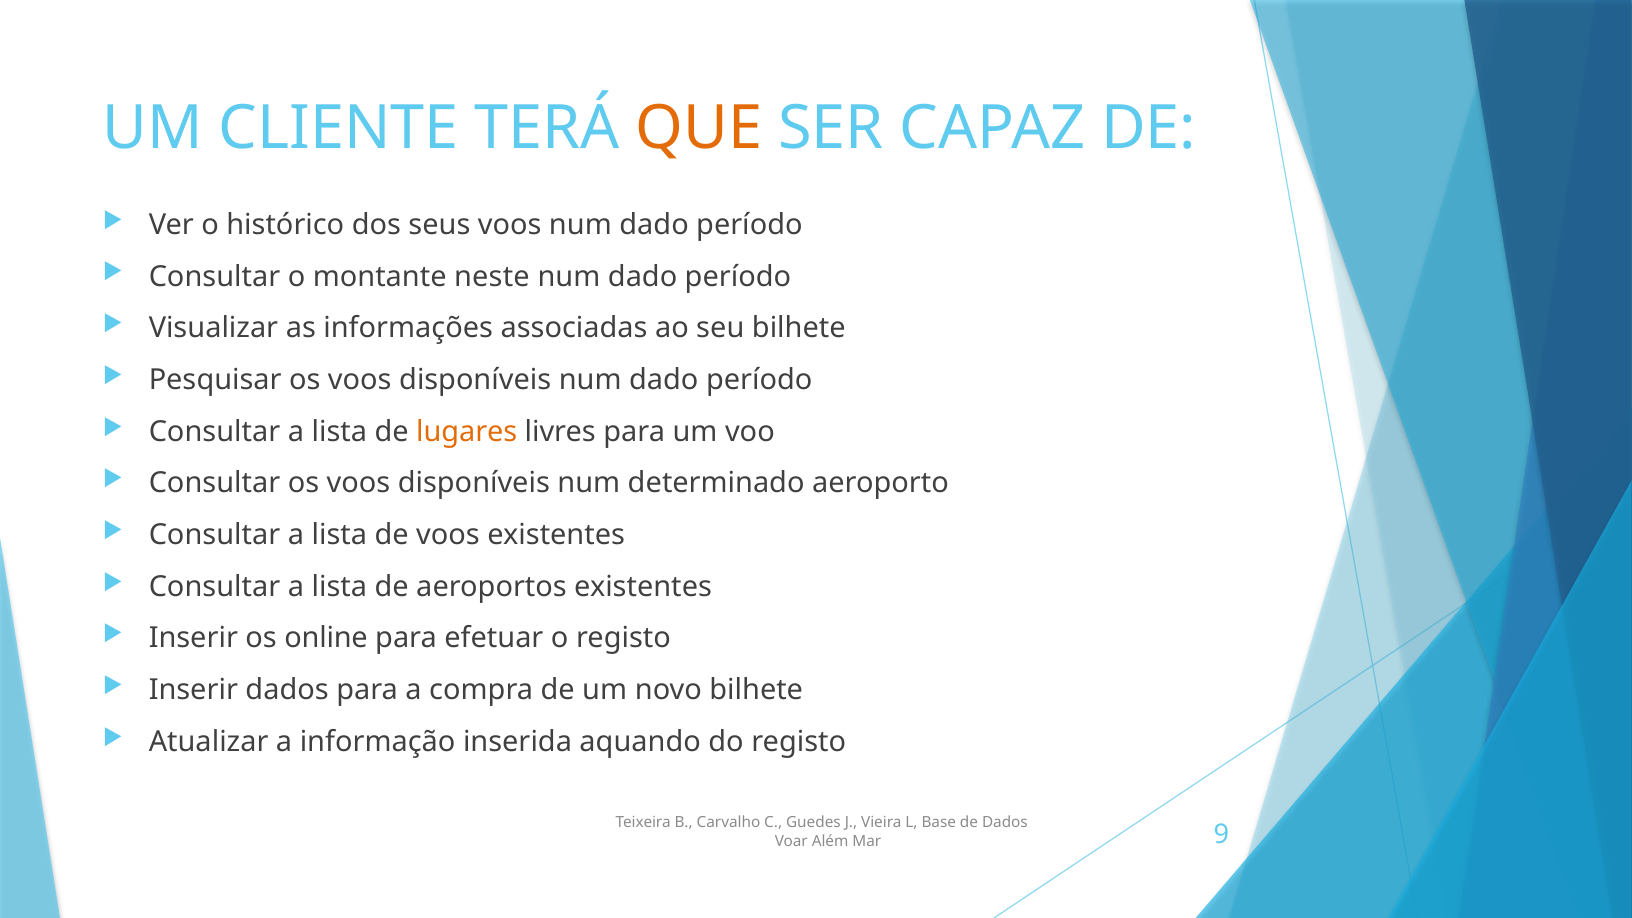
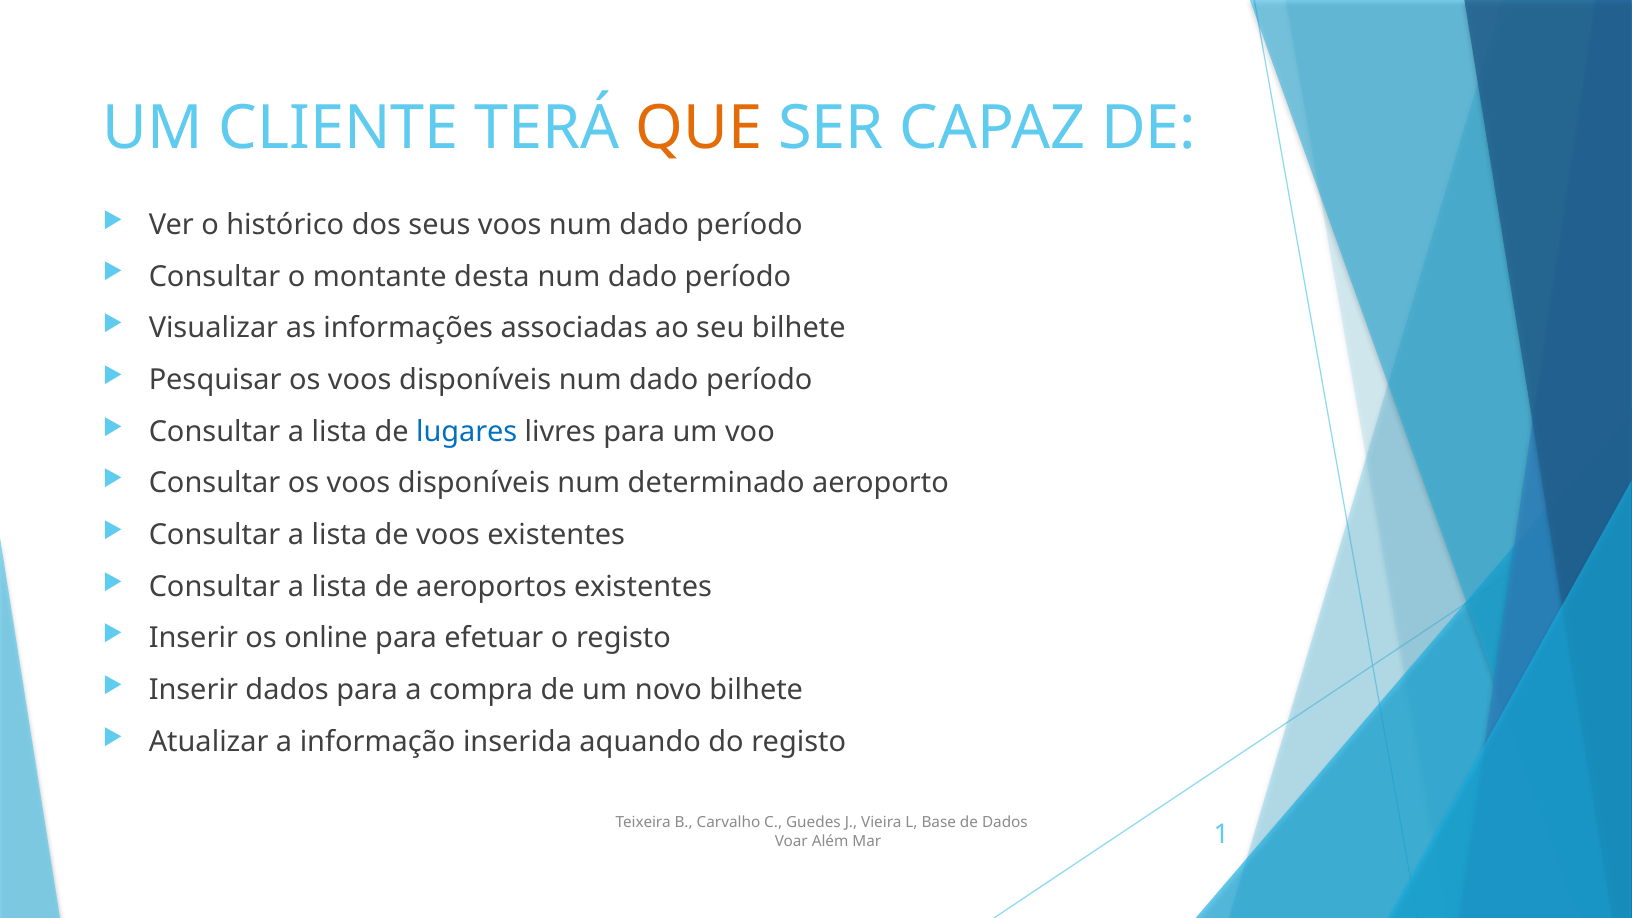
neste: neste -> desta (492, 276)
lugares colour: orange -> blue (467, 432)
9: 9 -> 1 (1221, 835)
